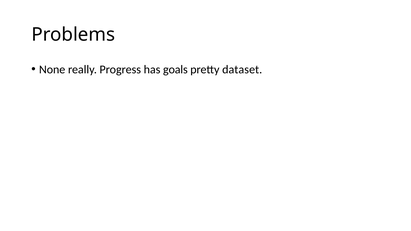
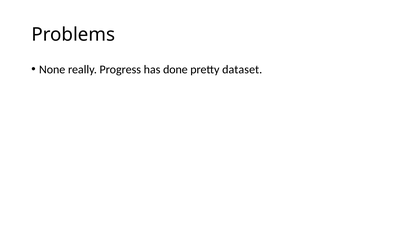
goals: goals -> done (175, 69)
